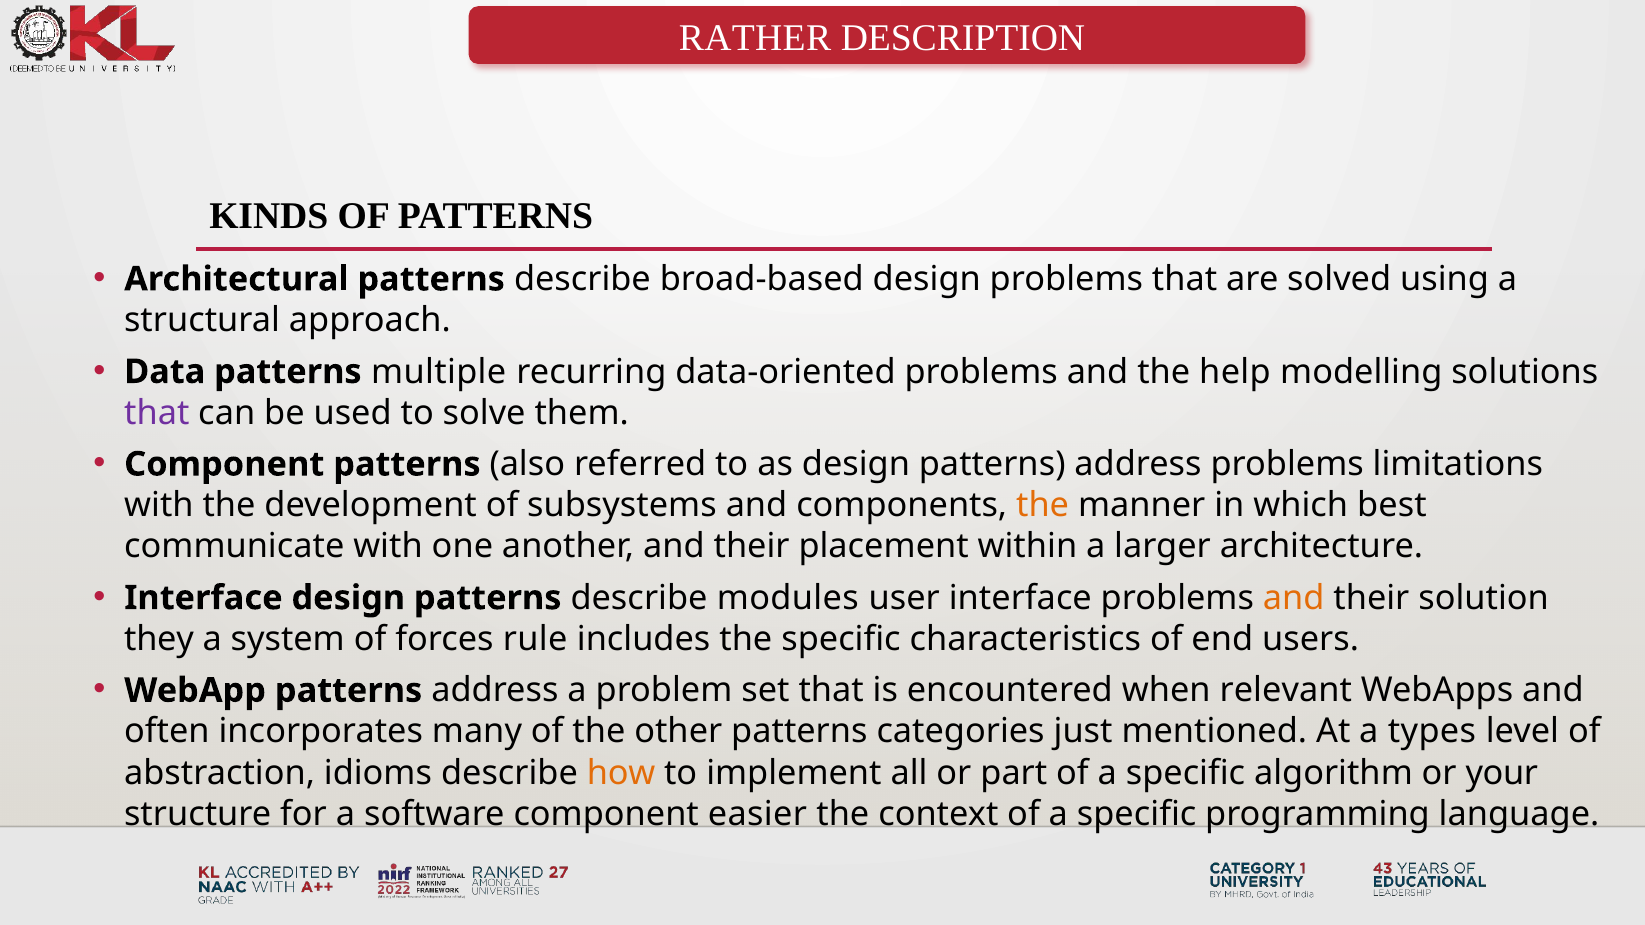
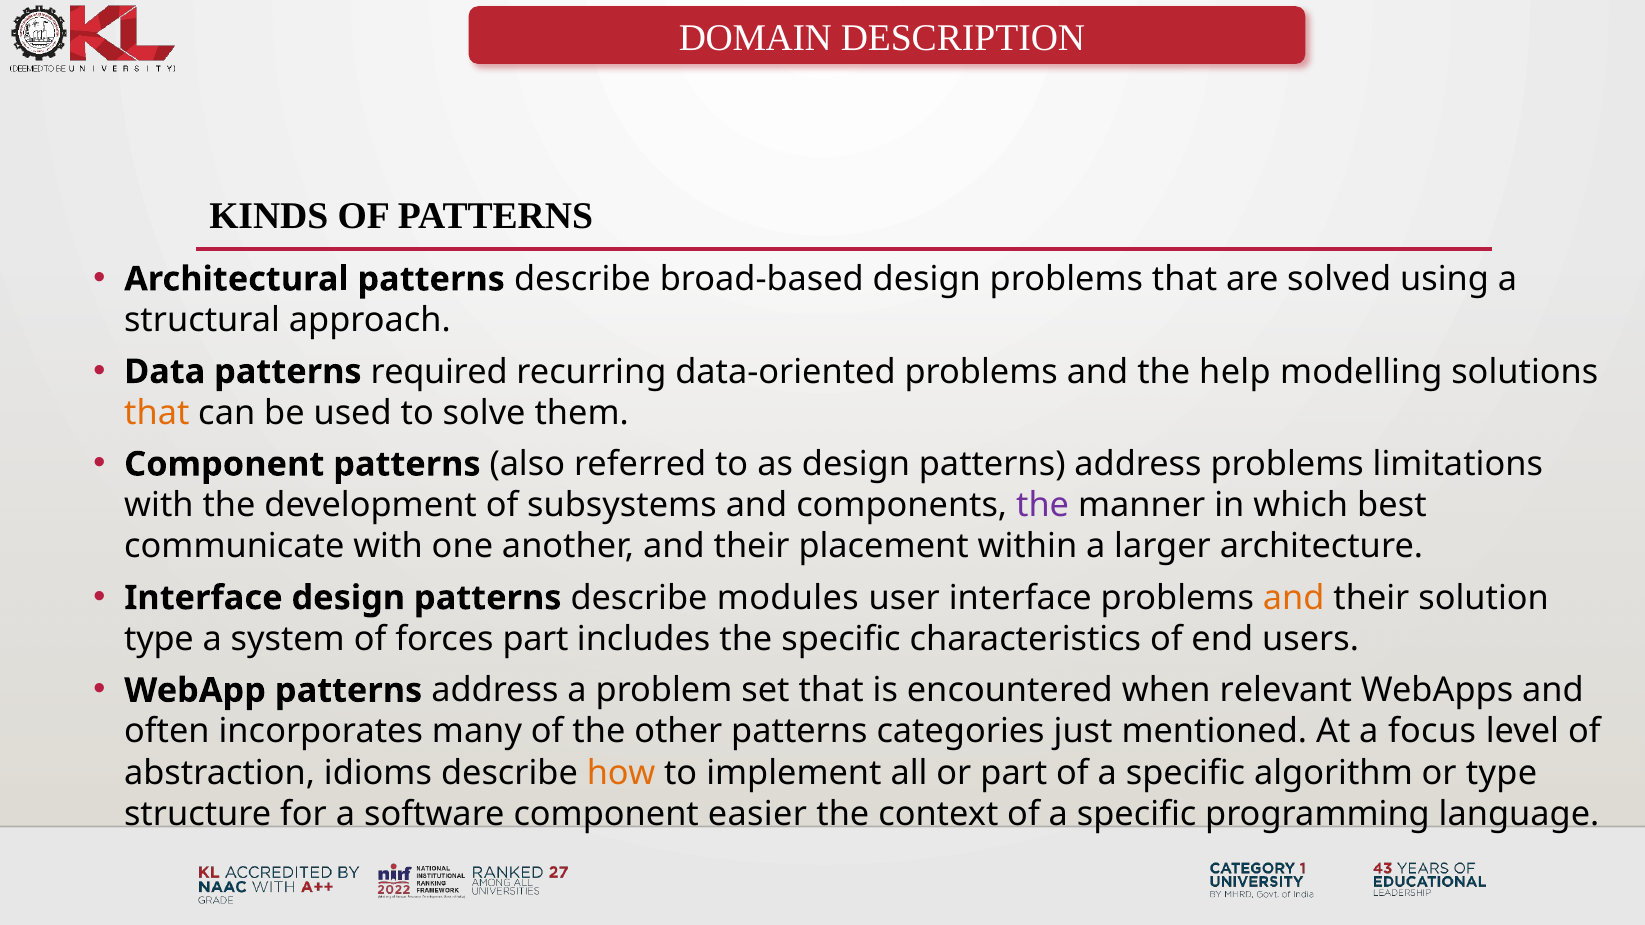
RATHER: RATHER -> DOMAIN (755, 38)
multiple: multiple -> required (439, 372)
that colour: purple -> orange (157, 413)
the colour: orange -> purple (1043, 506)
they: they -> type (159, 639)
forces rule: rule -> part (536, 639)
types: types -> focus (1432, 732)
or your: your -> type (1501, 773)
